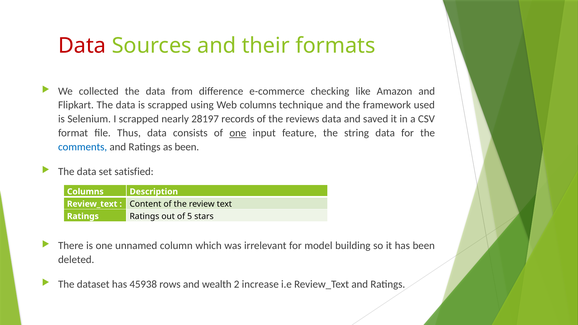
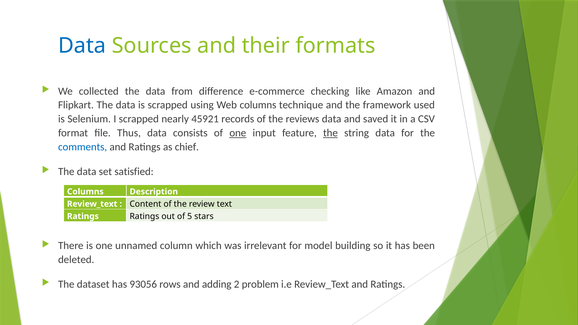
Data colour: red -> blue (82, 46)
28197: 28197 -> 45921 (205, 119)
the underline: none -> present (330, 133)
as been: been -> chief (187, 147)
45938: 45938 -> 93056 (143, 284)
wealth: wealth -> adding (217, 284)
increase: increase -> problem (260, 284)
